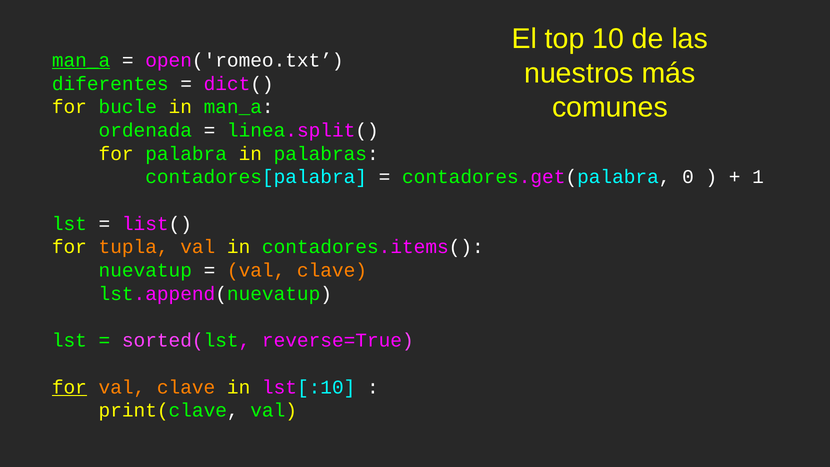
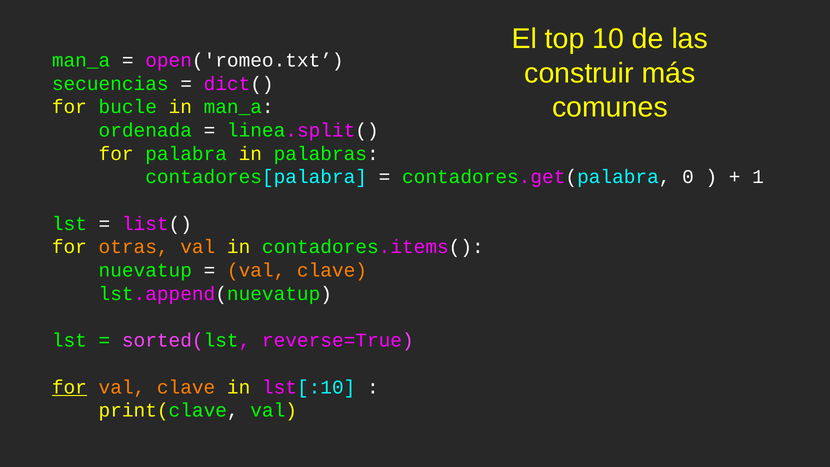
man_a underline: present -> none (81, 60)
nuestros: nuestros -> construir (579, 73)
diferentes: diferentes -> secuencias (110, 84)
tupla: tupla -> otras (134, 247)
